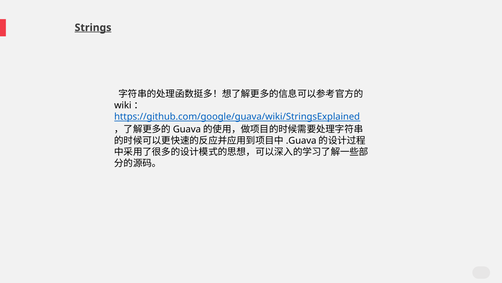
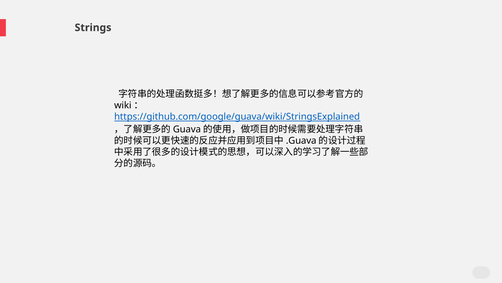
Strings underline: present -> none (93, 28)
